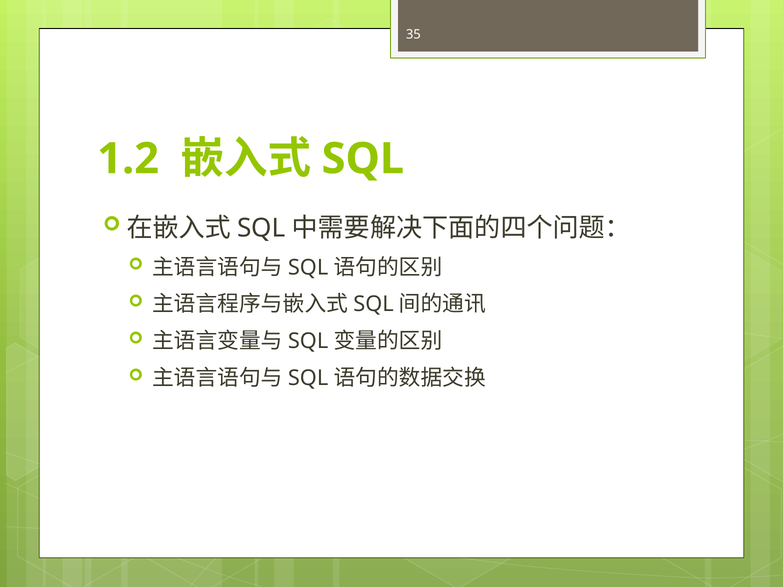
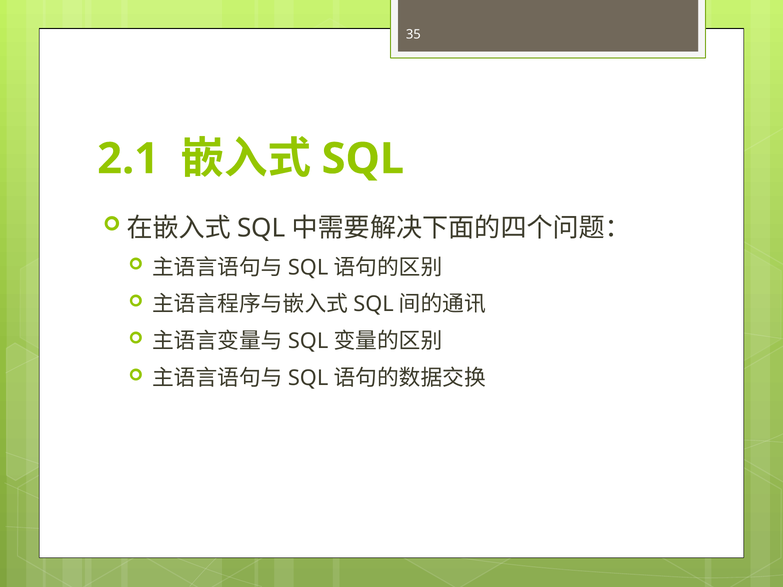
1.2: 1.2 -> 2.1 (128, 159)
